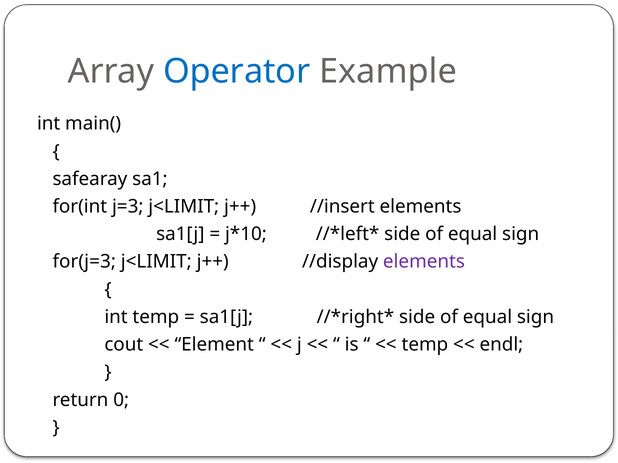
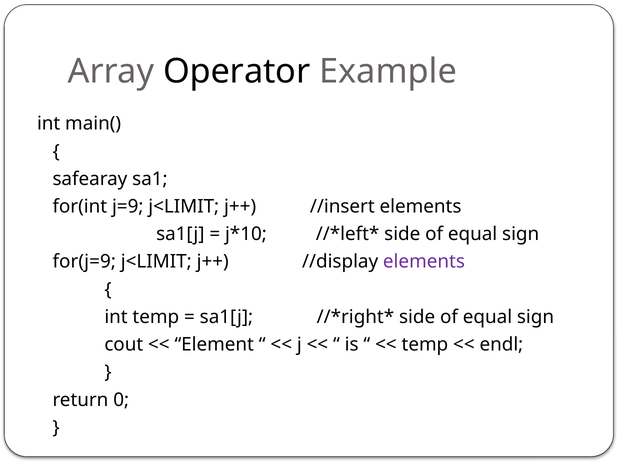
Operator colour: blue -> black (237, 71)
j=3: j=3 -> j=9 (128, 207)
for(j=3: for(j=3 -> for(j=9 (84, 262)
